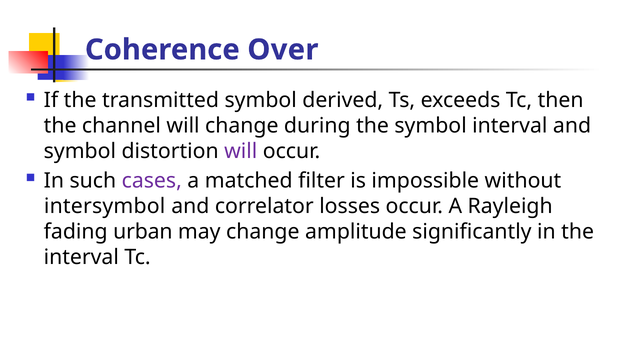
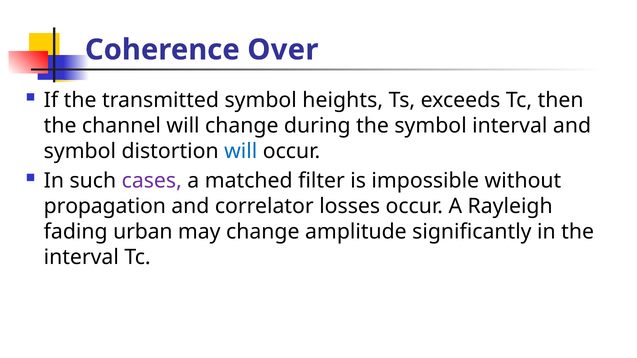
derived: derived -> heights (343, 100)
will colour: purple -> blue (241, 151)
intersymbol: intersymbol -> propagation (105, 206)
